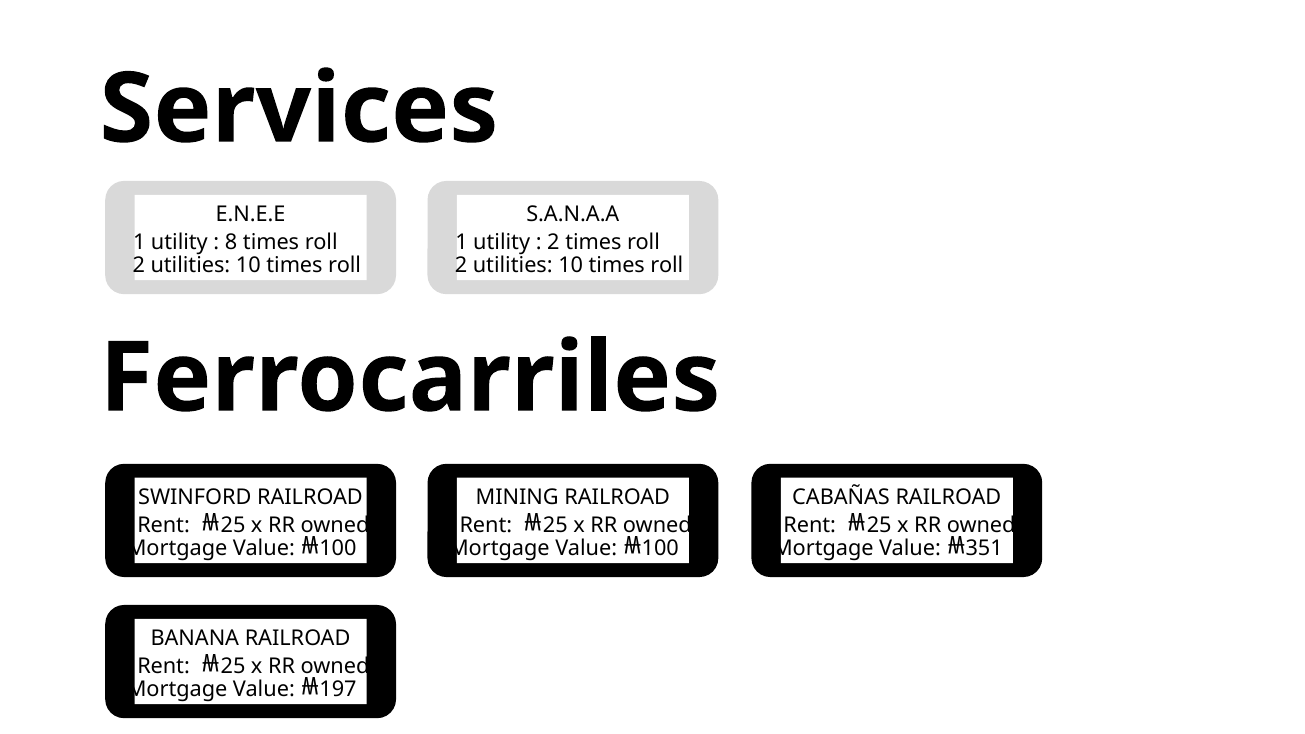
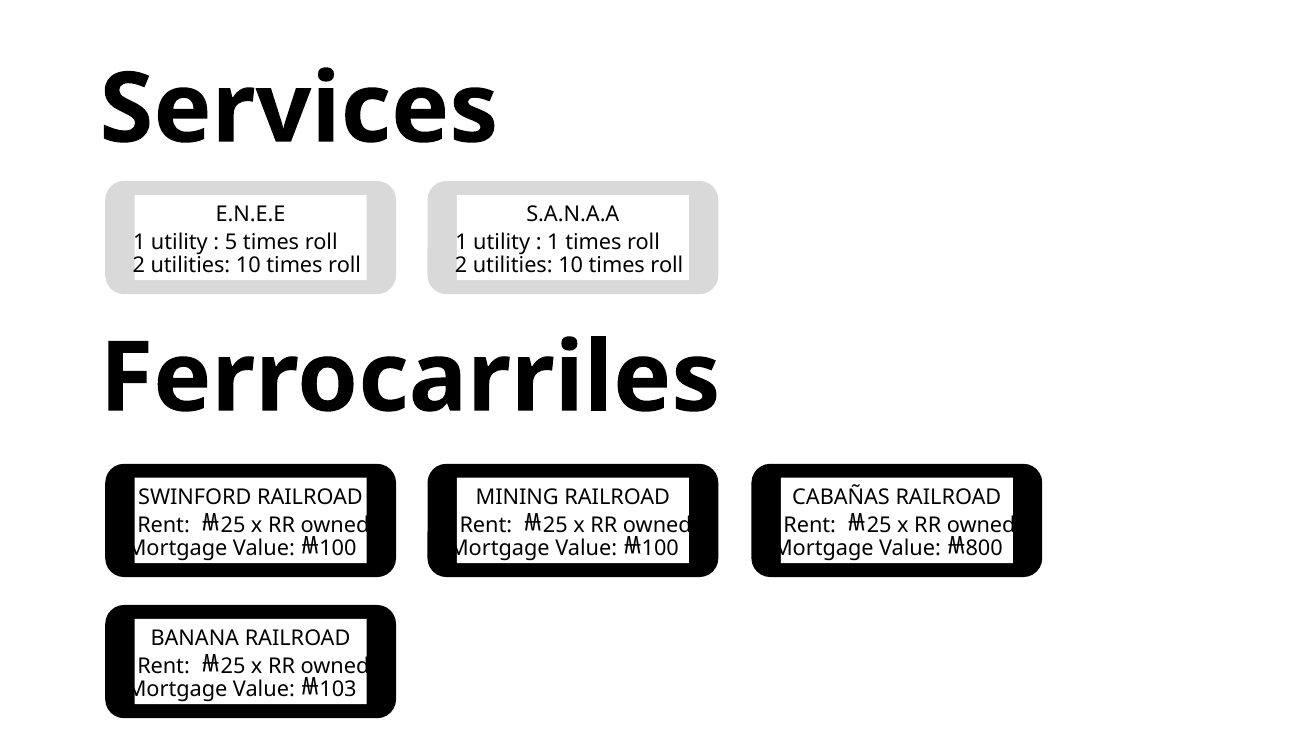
8: 8 -> 5 (231, 243)
2: 2 -> 1 (553, 243)
351: 351 -> 800 (984, 549)
197: 197 -> 103 (338, 690)
